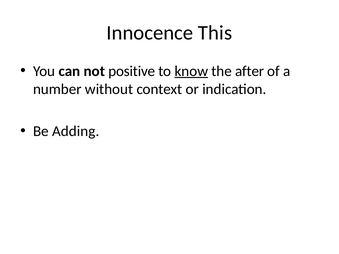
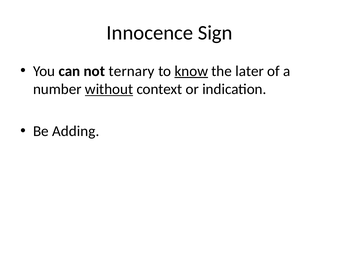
This: This -> Sign (215, 33)
positive: positive -> ternary (132, 71)
after: after -> later (250, 71)
without underline: none -> present (109, 89)
